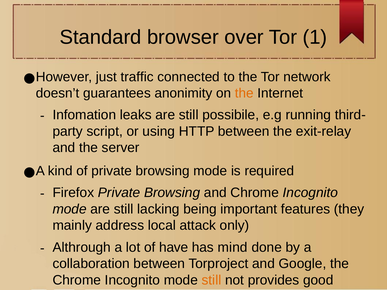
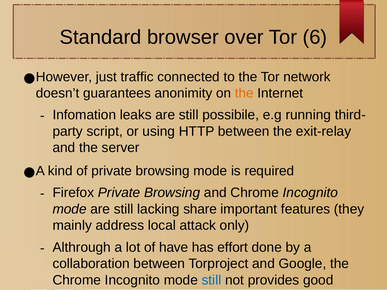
1: 1 -> 6 (315, 37)
being: being -> share (200, 209)
mind: mind -> effort (233, 247)
still colour: orange -> blue (211, 280)
